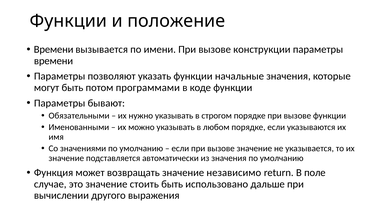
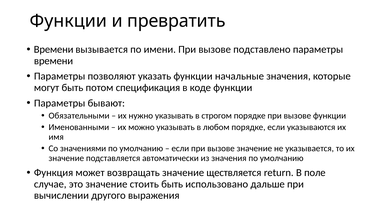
положение: положение -> превратить (176, 21)
конструкции: конструкции -> подставлено (262, 49)
программами: программами -> спецификация (148, 88)
независимо: независимо -> ществляется (234, 173)
